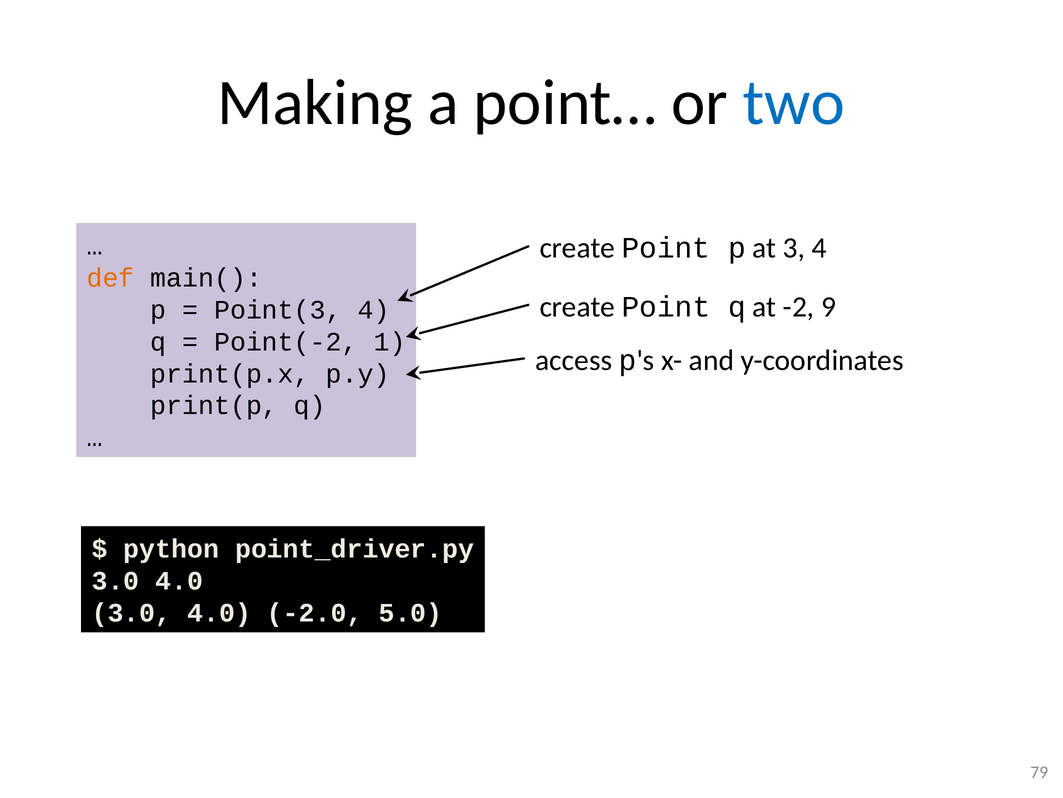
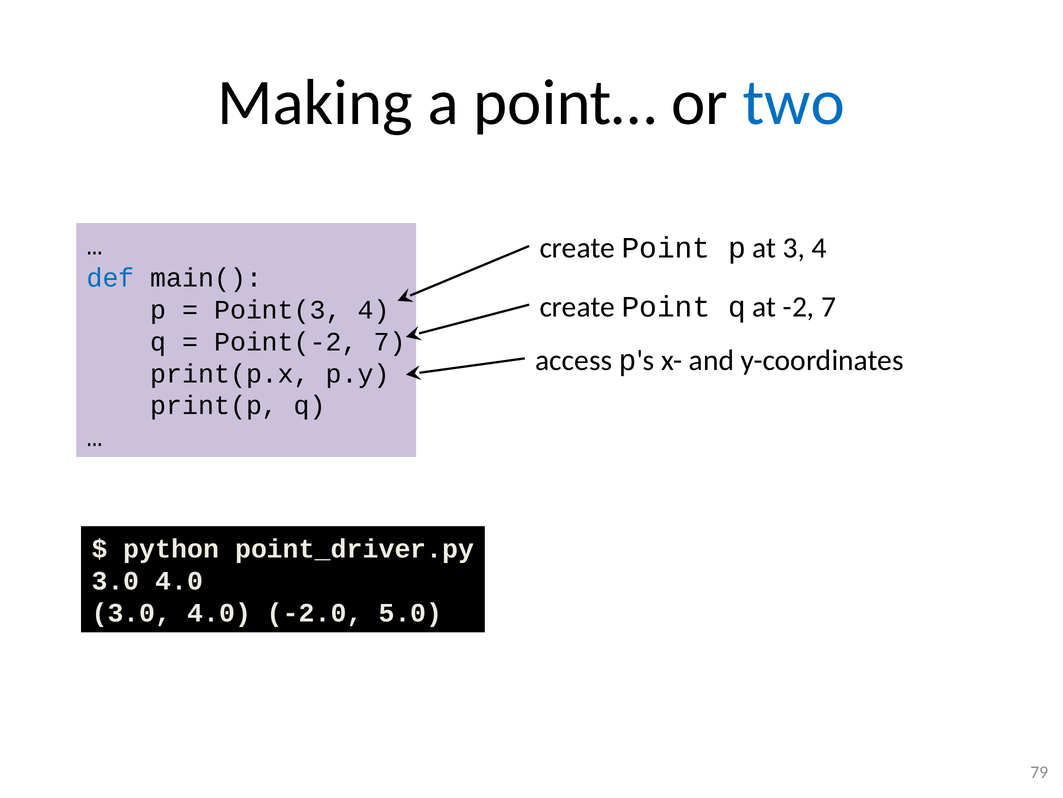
def colour: orange -> blue (111, 278)
-2 9: 9 -> 7 (829, 306)
Point(-2 1: 1 -> 7 (390, 342)
